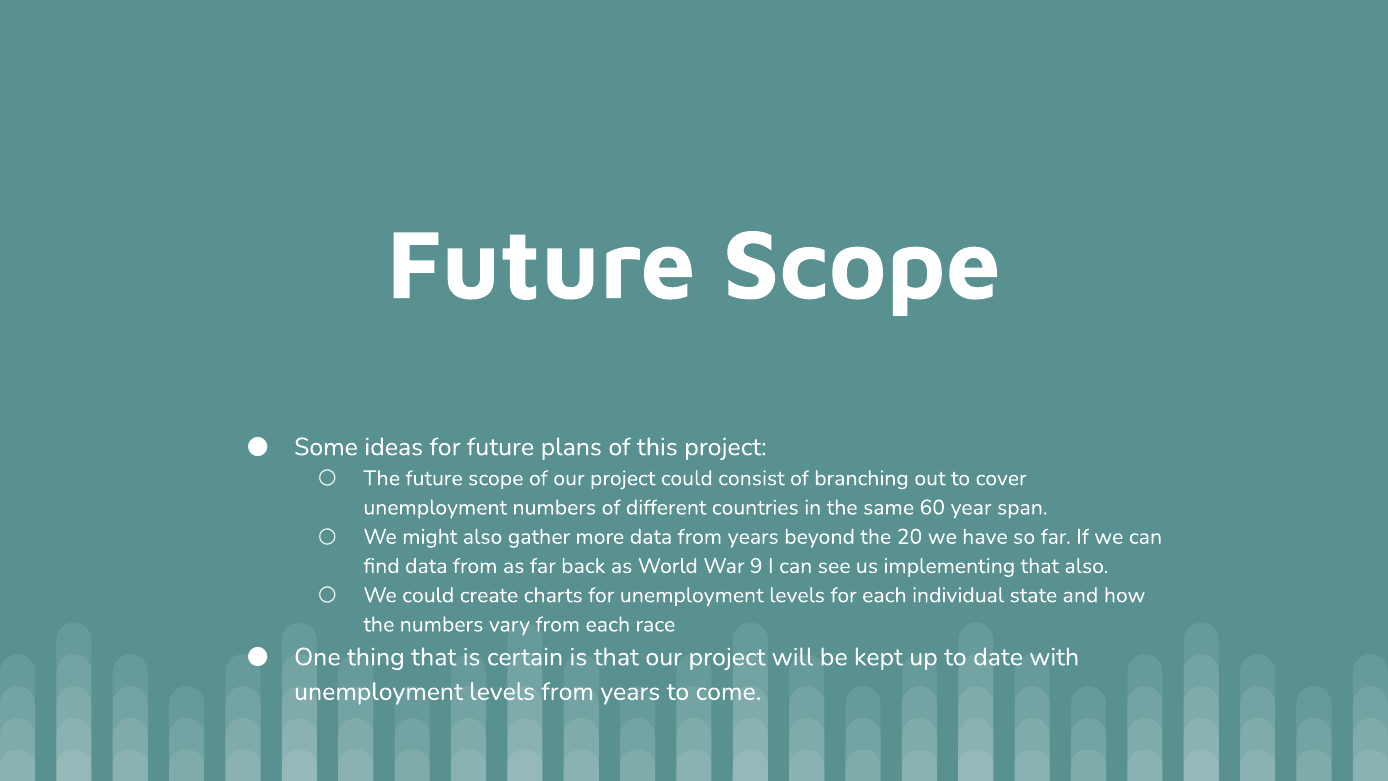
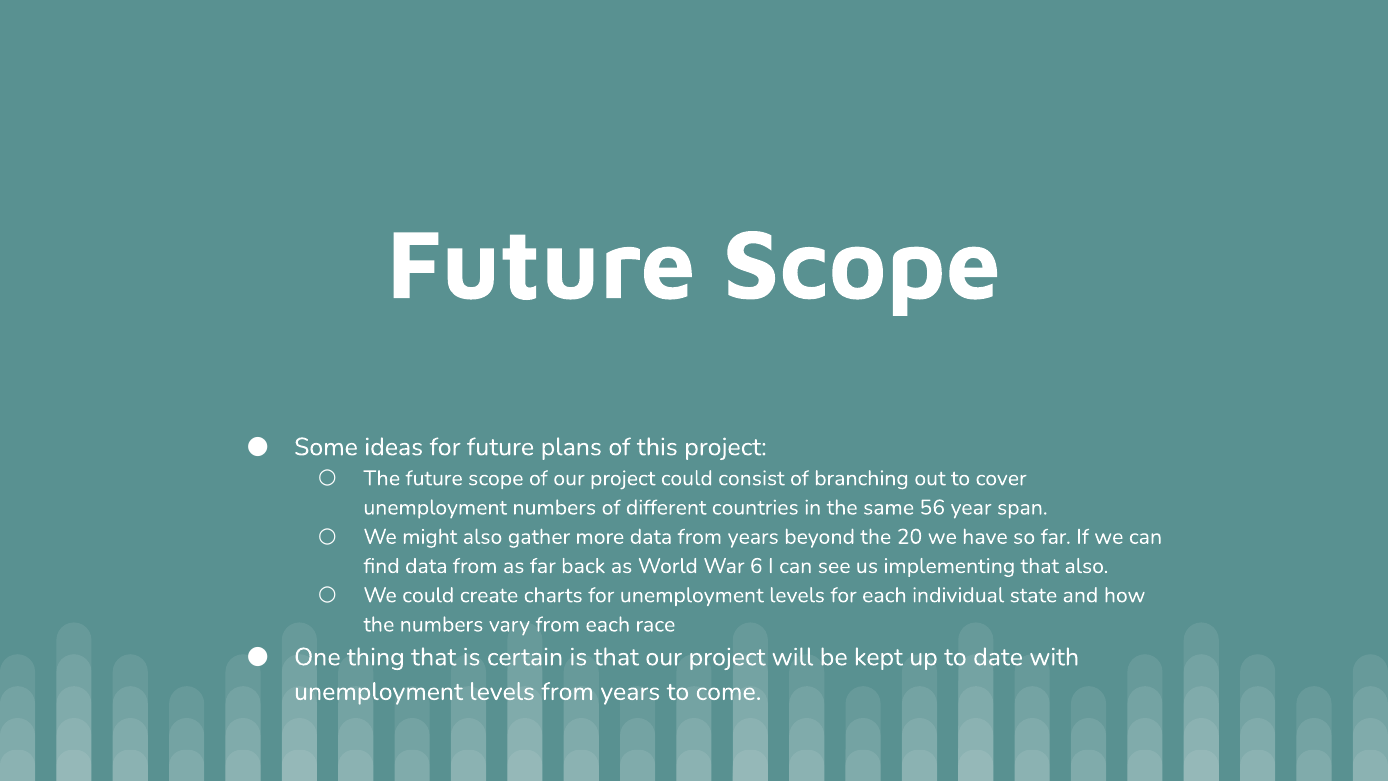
60: 60 -> 56 (932, 507)
9: 9 -> 6 (756, 566)
